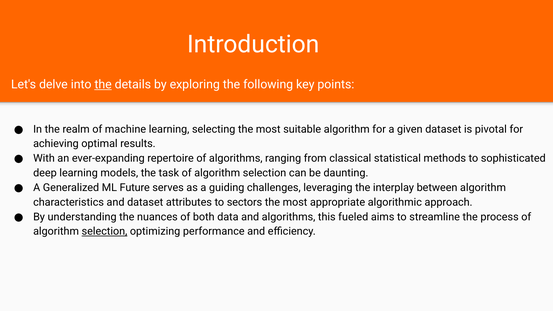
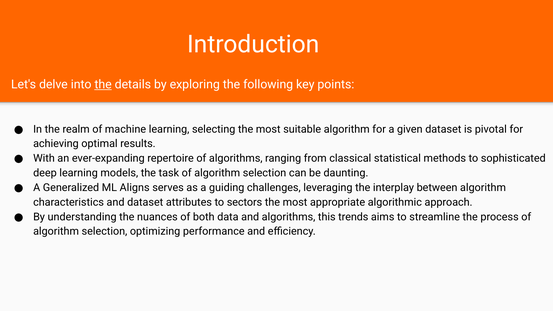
Future: Future -> Aligns (135, 188)
fueled: fueled -> trends (353, 217)
selection underline: present -> none (104, 231)
